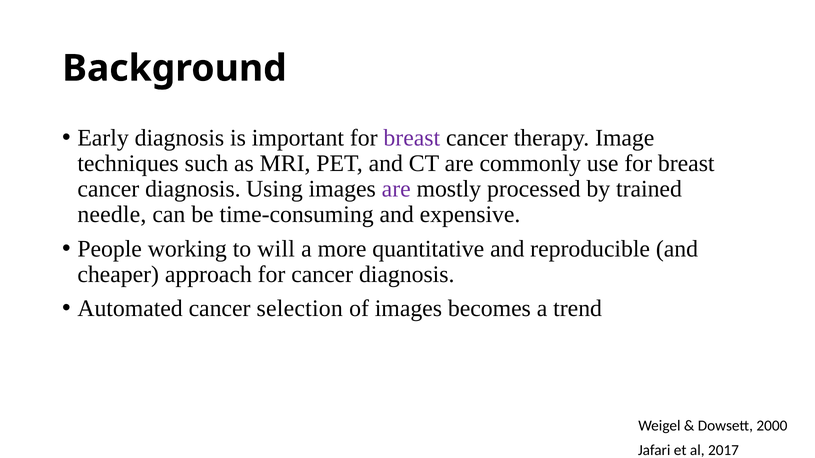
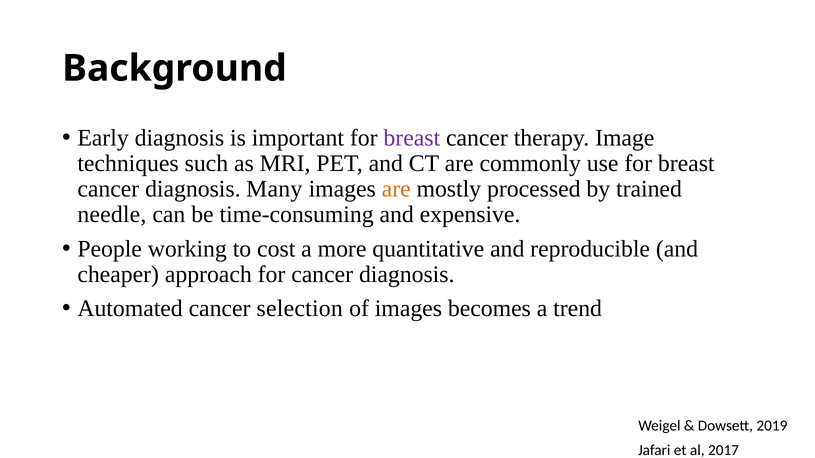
Using: Using -> Many (274, 189)
are colour: purple -> orange (396, 189)
will: will -> cost (276, 249)
2000: 2000 -> 2019 (772, 426)
